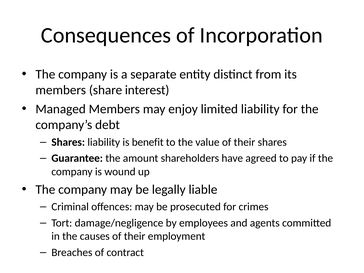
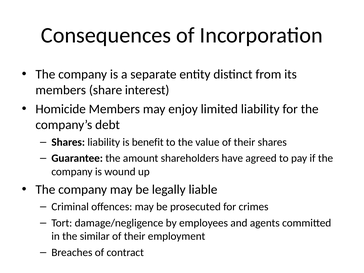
Managed: Managed -> Homicide (61, 109)
causes: causes -> similar (95, 236)
